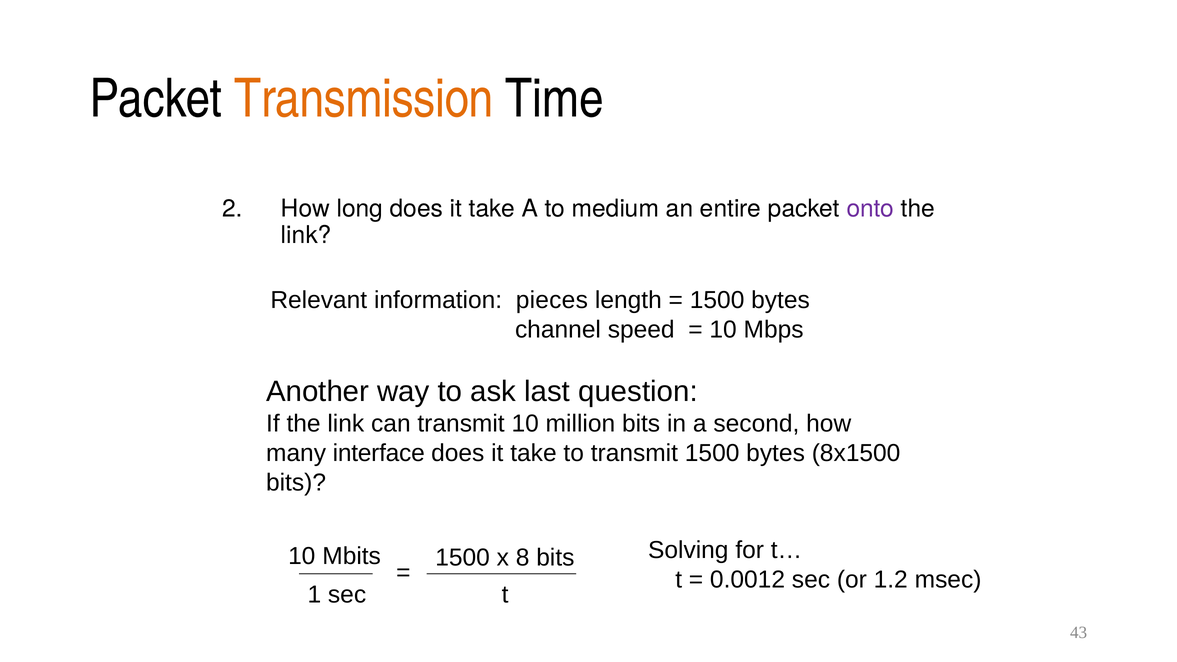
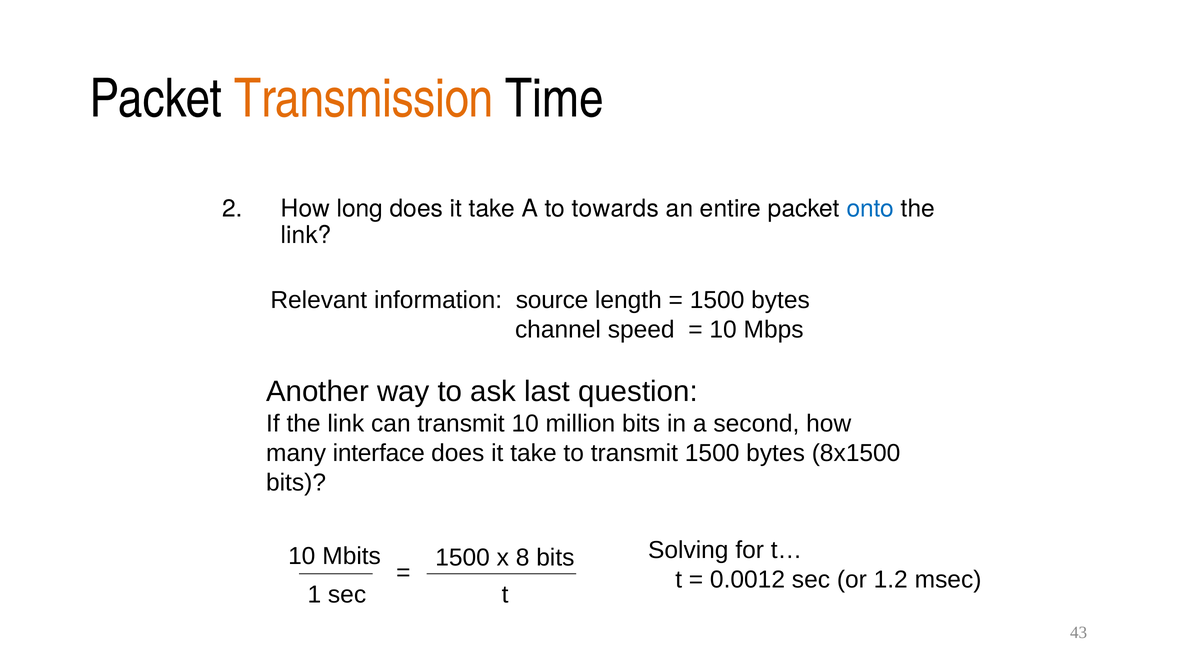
medium: medium -> towards (615, 209)
onto colour: purple -> blue (870, 209)
pieces: pieces -> source (552, 300)
